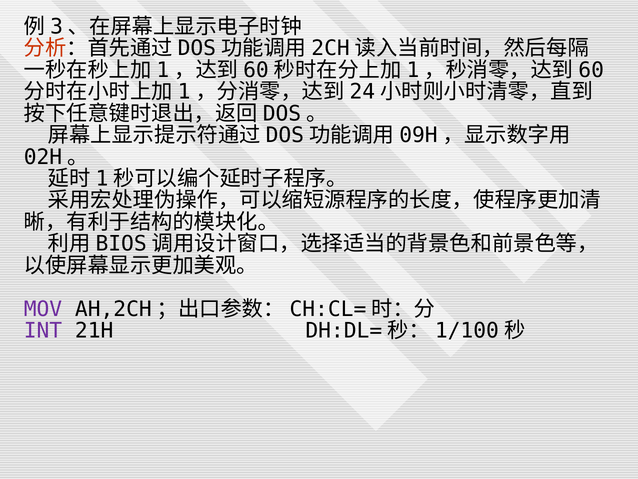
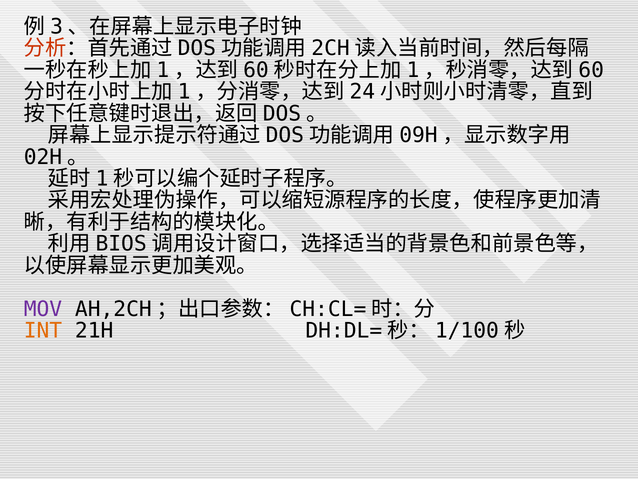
INT colour: purple -> orange (43, 330)
